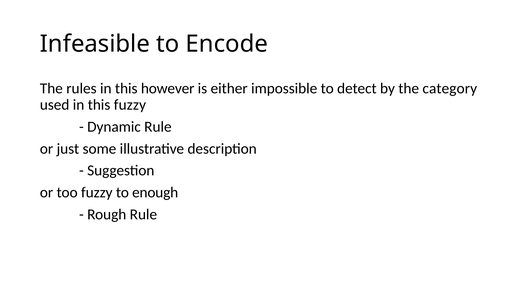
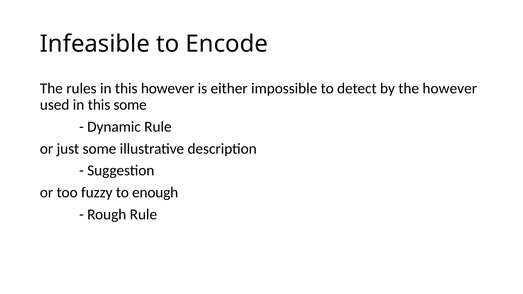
the category: category -> however (450, 88)
this fuzzy: fuzzy -> some (130, 105)
